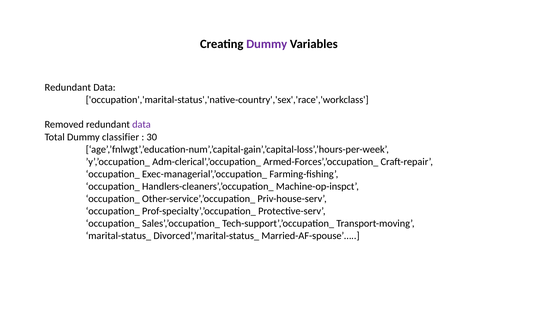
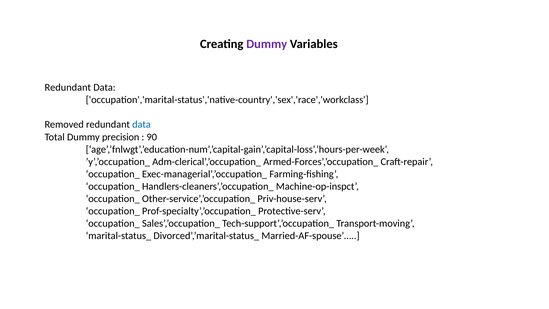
data colour: purple -> blue (141, 125)
classifier: classifier -> precision (121, 137)
30: 30 -> 90 (152, 137)
